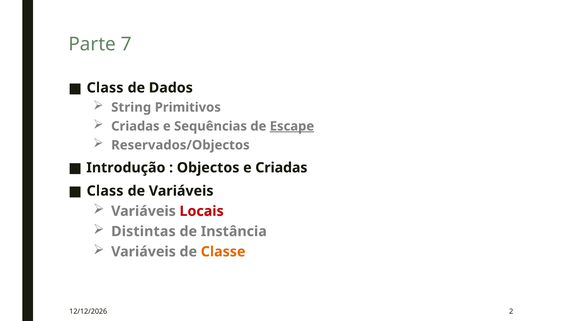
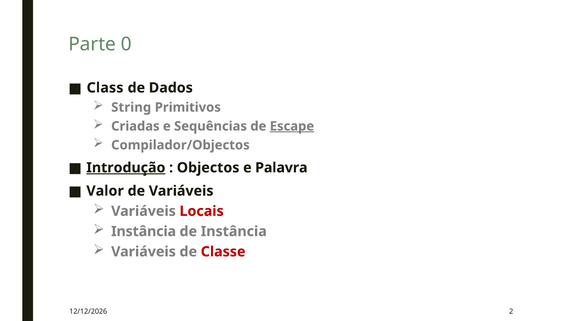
7: 7 -> 0 (126, 44)
Reservados/Objectos: Reservados/Objectos -> Compilador/Objectos (180, 145)
Introdução underline: none -> present (126, 167)
e Criadas: Criadas -> Palavra (281, 167)
Class: Class -> Valor (105, 191)
Distintas: Distintas -> Instância (144, 231)
Classe colour: orange -> red (223, 251)
